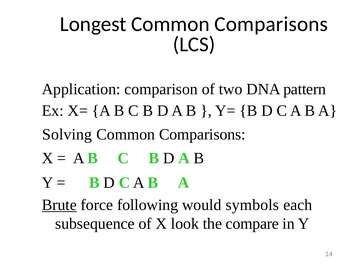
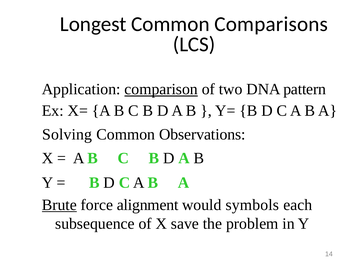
comparison underline: none -> present (161, 89)
Comparisons: Comparisons -> Observations (202, 134)
following: following -> alignment (148, 204)
look: look -> save (185, 223)
compare: compare -> problem (252, 223)
